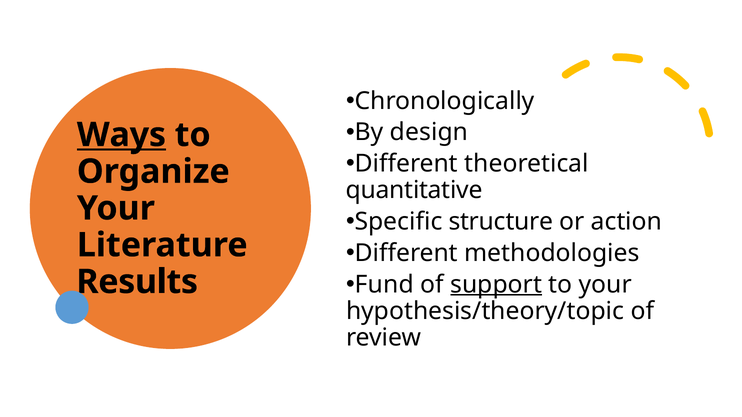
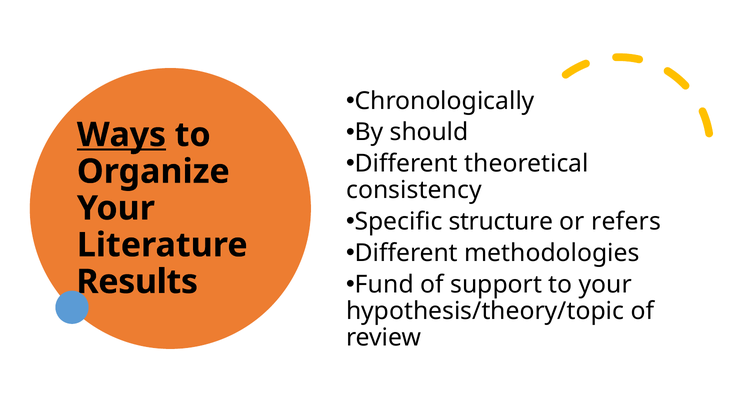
design: design -> should (429, 132)
quantitative: quantitative -> consistency (414, 190)
action: action -> refers (626, 222)
support underline: present -> none (496, 285)
